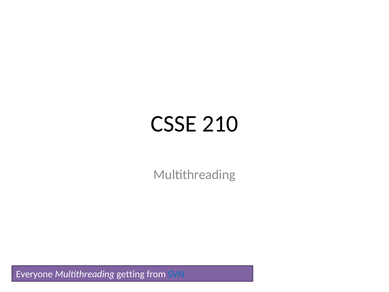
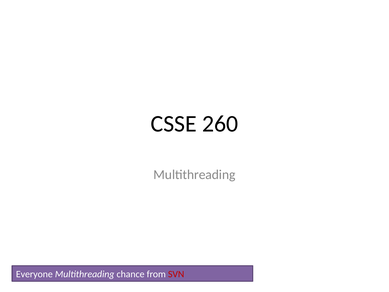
210: 210 -> 260 (220, 124)
getting: getting -> chance (131, 274)
SVN colour: blue -> red (176, 274)
